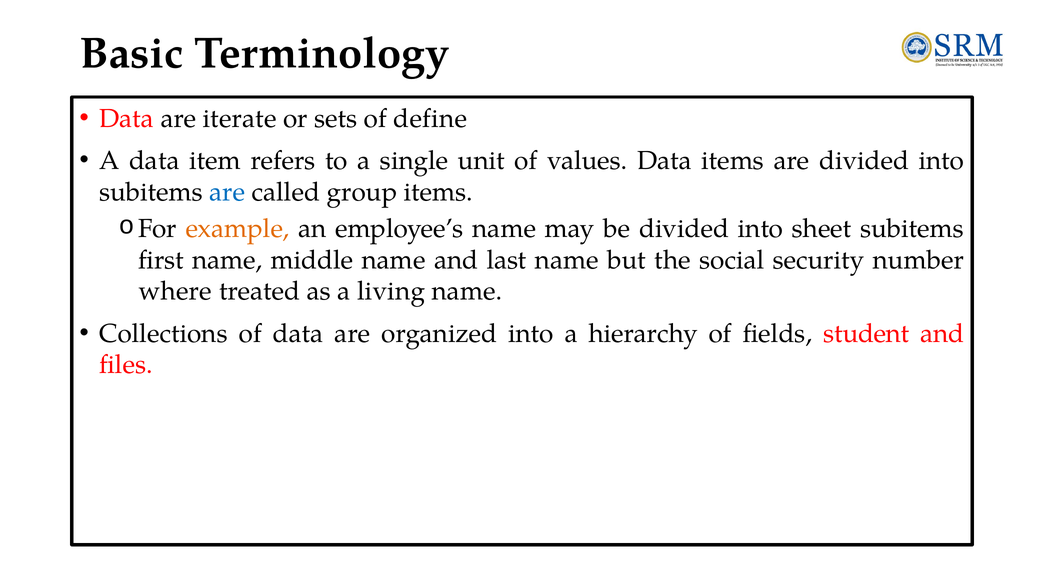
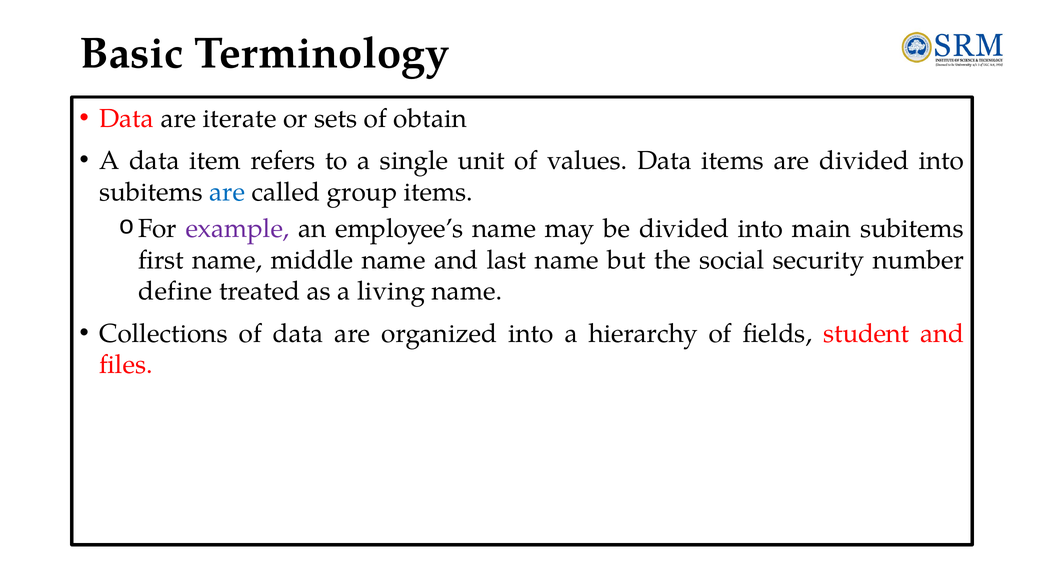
define: define -> obtain (430, 119)
example colour: orange -> purple (238, 229)
sheet: sheet -> main (822, 229)
where: where -> define (175, 291)
